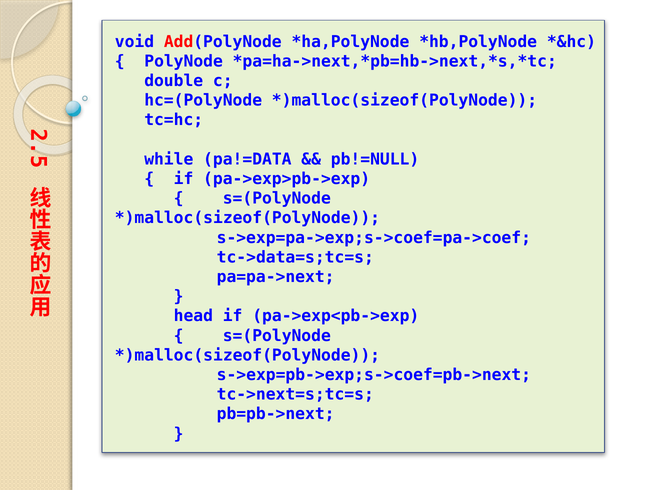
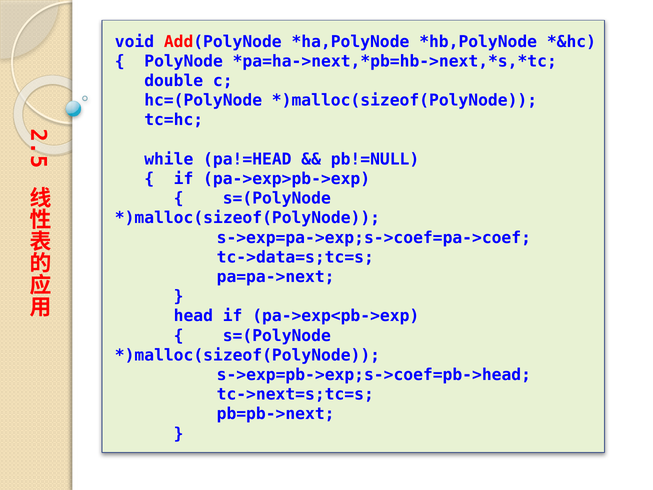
pa!=DATA: pa!=DATA -> pa!=HEAD (247, 159)
s->exp=pb->exp;s->coef=pb->next: s->exp=pb->exp;s->coef=pb->next -> s->exp=pb->exp;s->coef=pb->head (374, 375)
